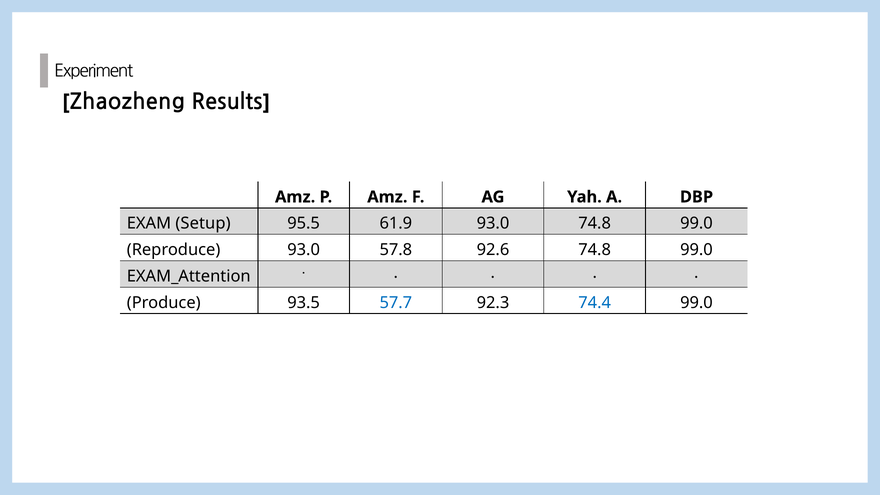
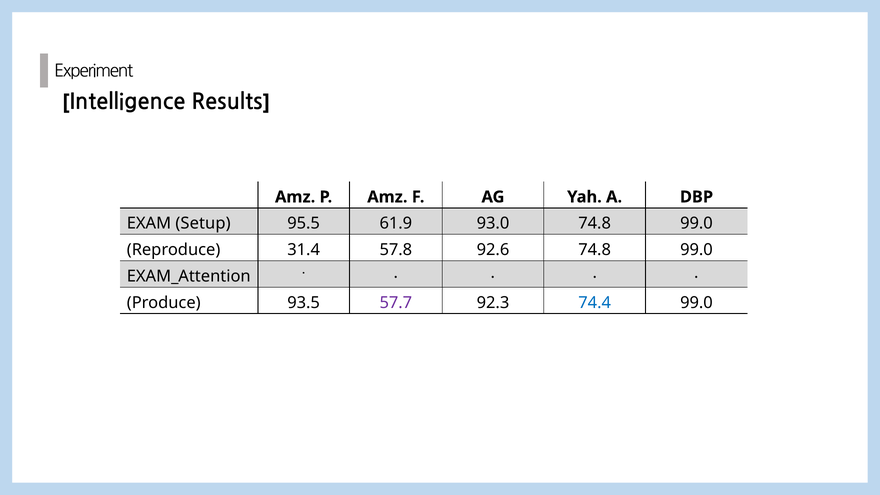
Zhaozheng: Zhaozheng -> Intelligence (128, 102)
Reproduce 93.0: 93.0 -> 31.4 (304, 250)
57.7 colour: blue -> purple (396, 303)
